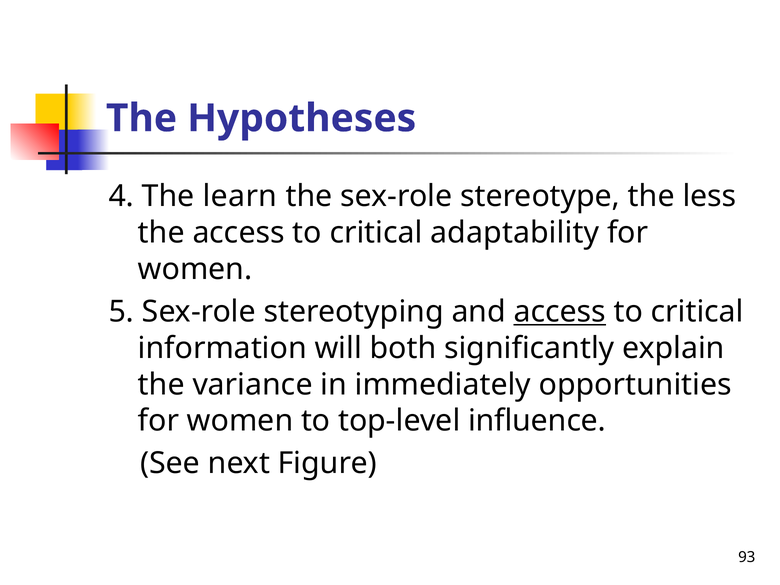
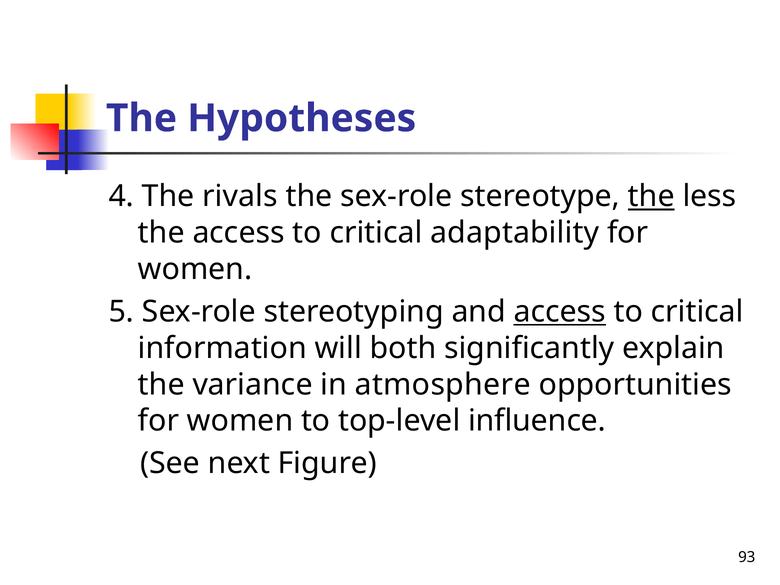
learn: learn -> rivals (240, 196)
the underline: none -> present (651, 196)
immediately: immediately -> atmosphere (443, 385)
